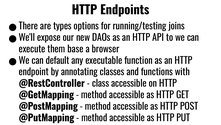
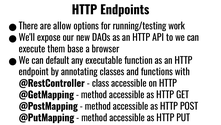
types: types -> allow (62, 26)
joins: joins -> work (177, 26)
